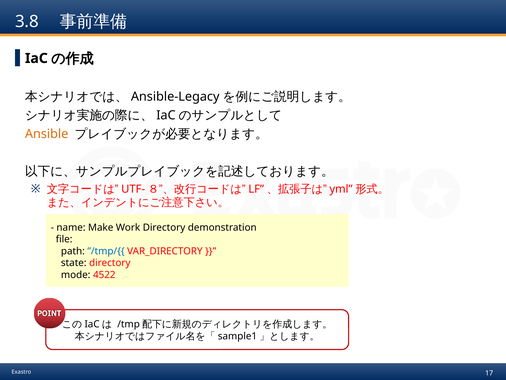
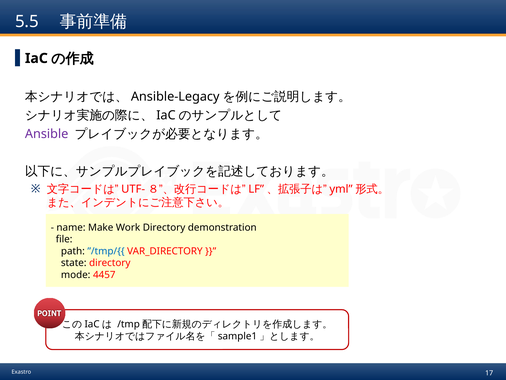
3.8: 3.8 -> 5.5 (27, 21)
Ansible colour: orange -> purple (47, 134)
4522: 4522 -> 4457 (104, 274)
